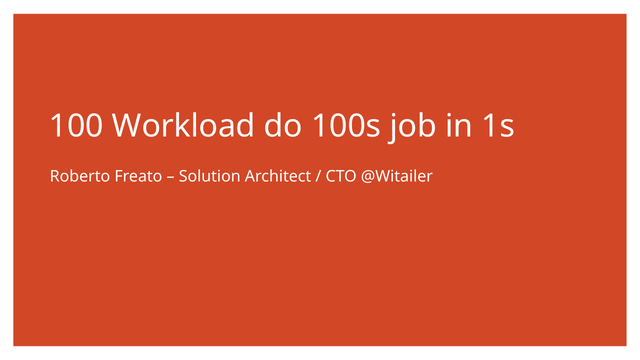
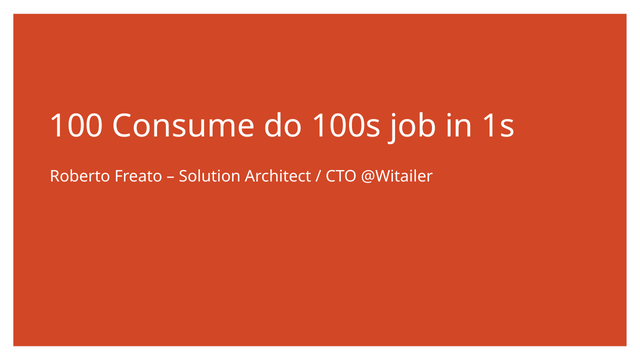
Workload: Workload -> Consume (184, 126)
